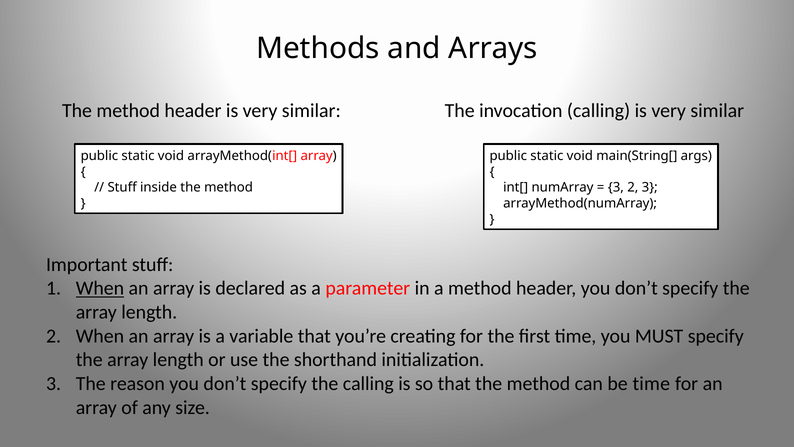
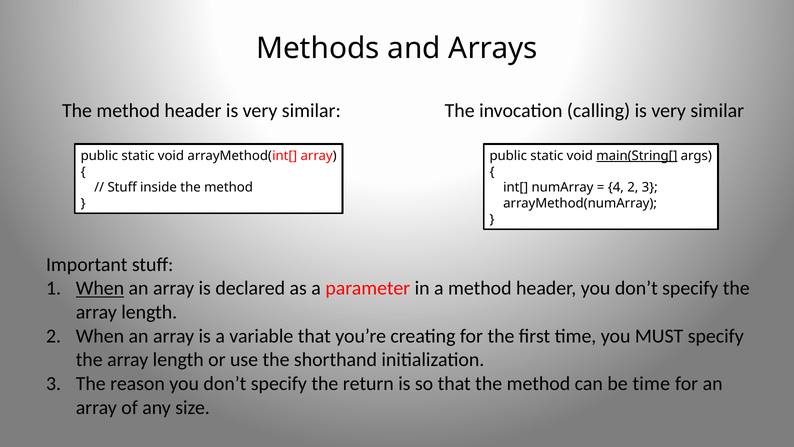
main(String[ underline: none -> present (637, 156)
3: 3 -> 4 (616, 187)
the calling: calling -> return (368, 383)
